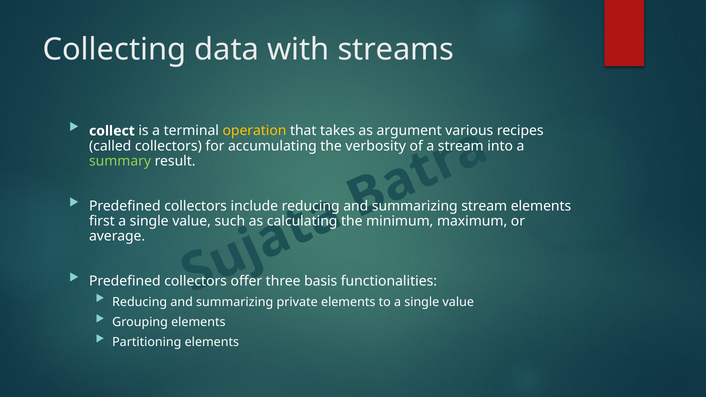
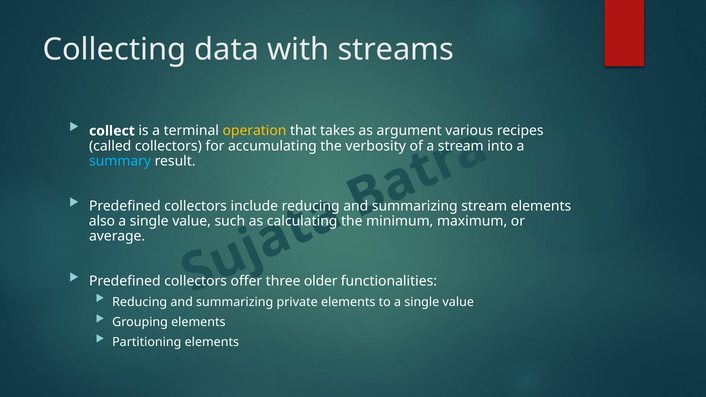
summary colour: light green -> light blue (120, 161)
first: first -> also (102, 221)
basis: basis -> older (321, 281)
